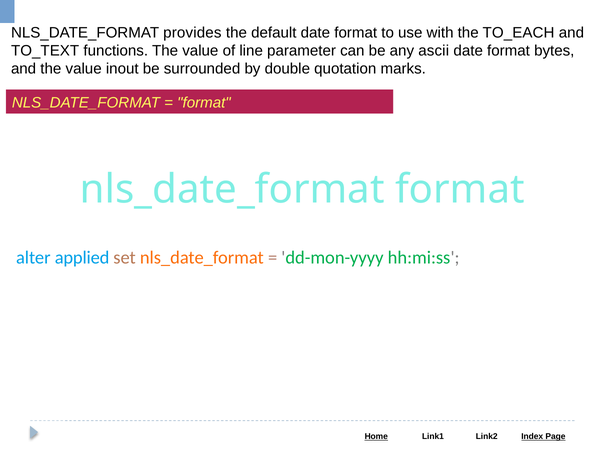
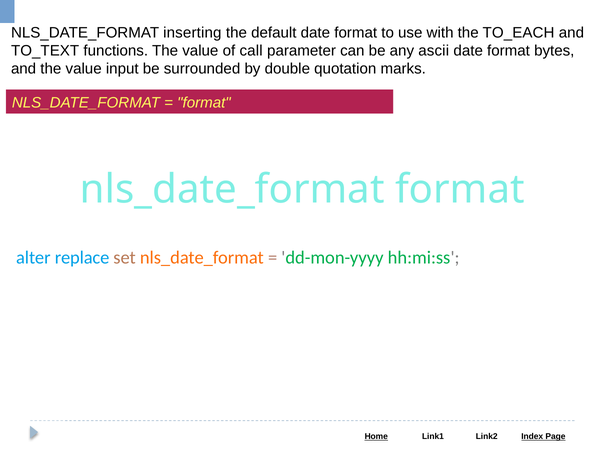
provides: provides -> inserting (192, 33)
line: line -> call (251, 51)
inout: inout -> input (122, 69)
applied: applied -> replace (82, 257)
